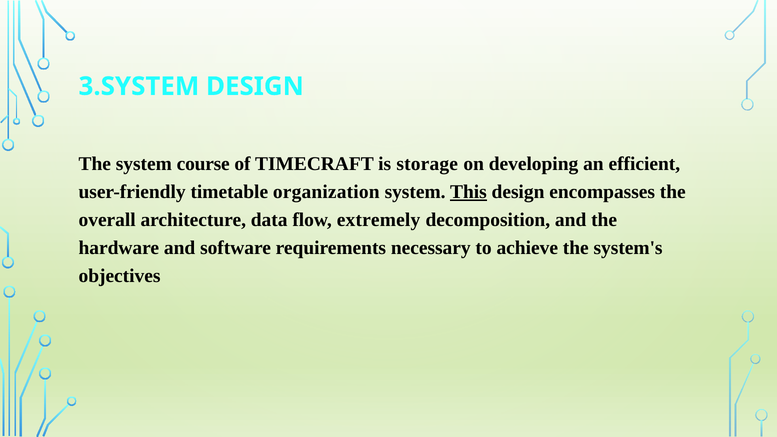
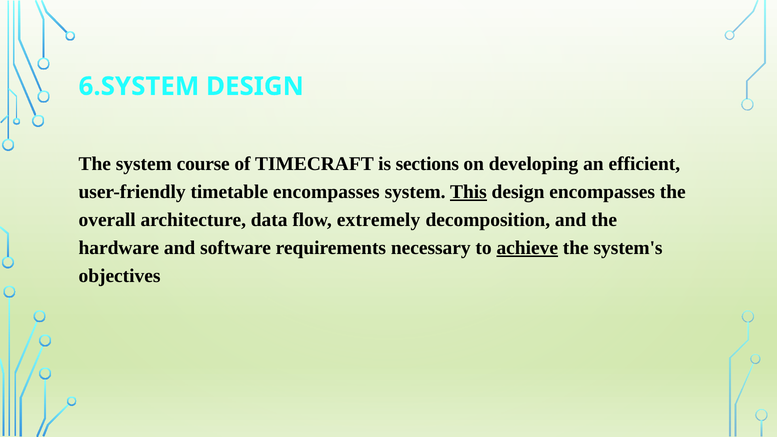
3.SYSTEM: 3.SYSTEM -> 6.SYSTEM (139, 86)
storage: storage -> sections (427, 164)
timetable organization: organization -> encompasses (326, 192)
achieve underline: none -> present (527, 248)
